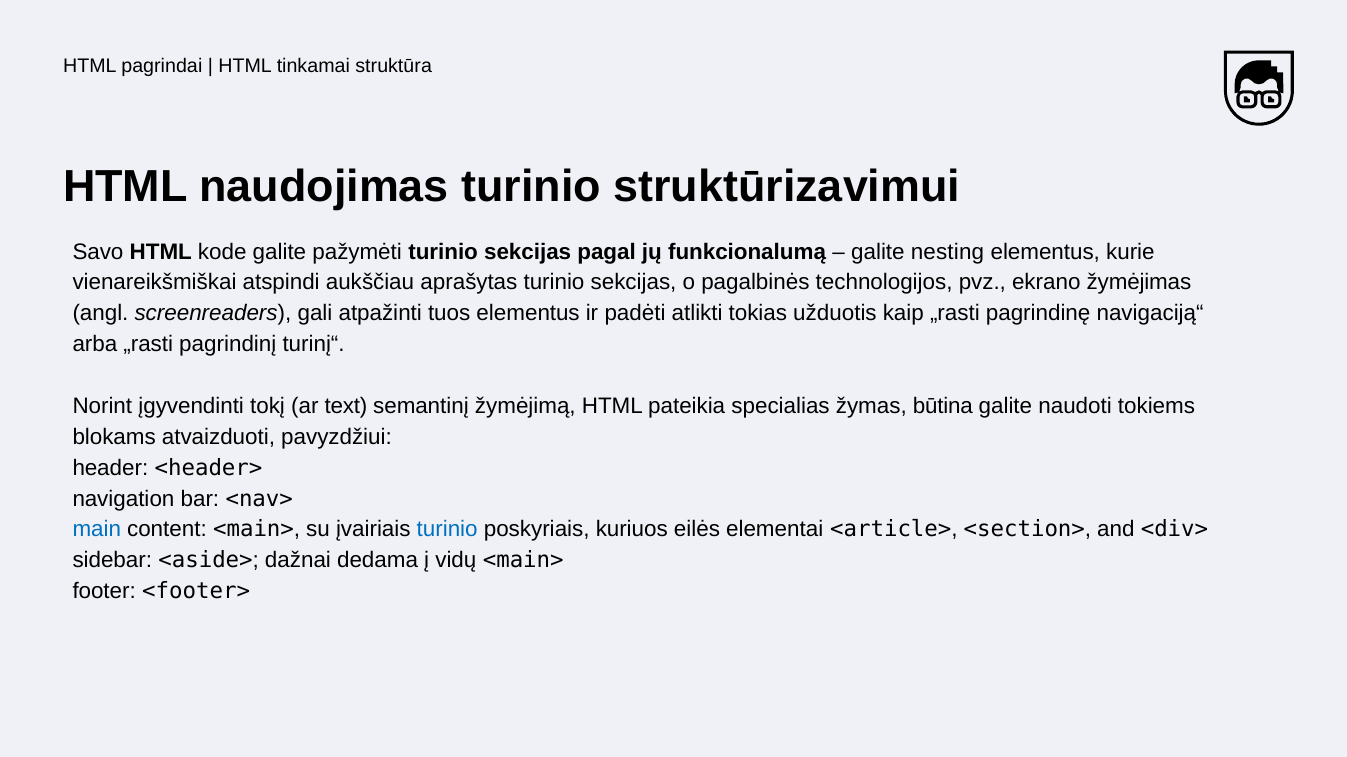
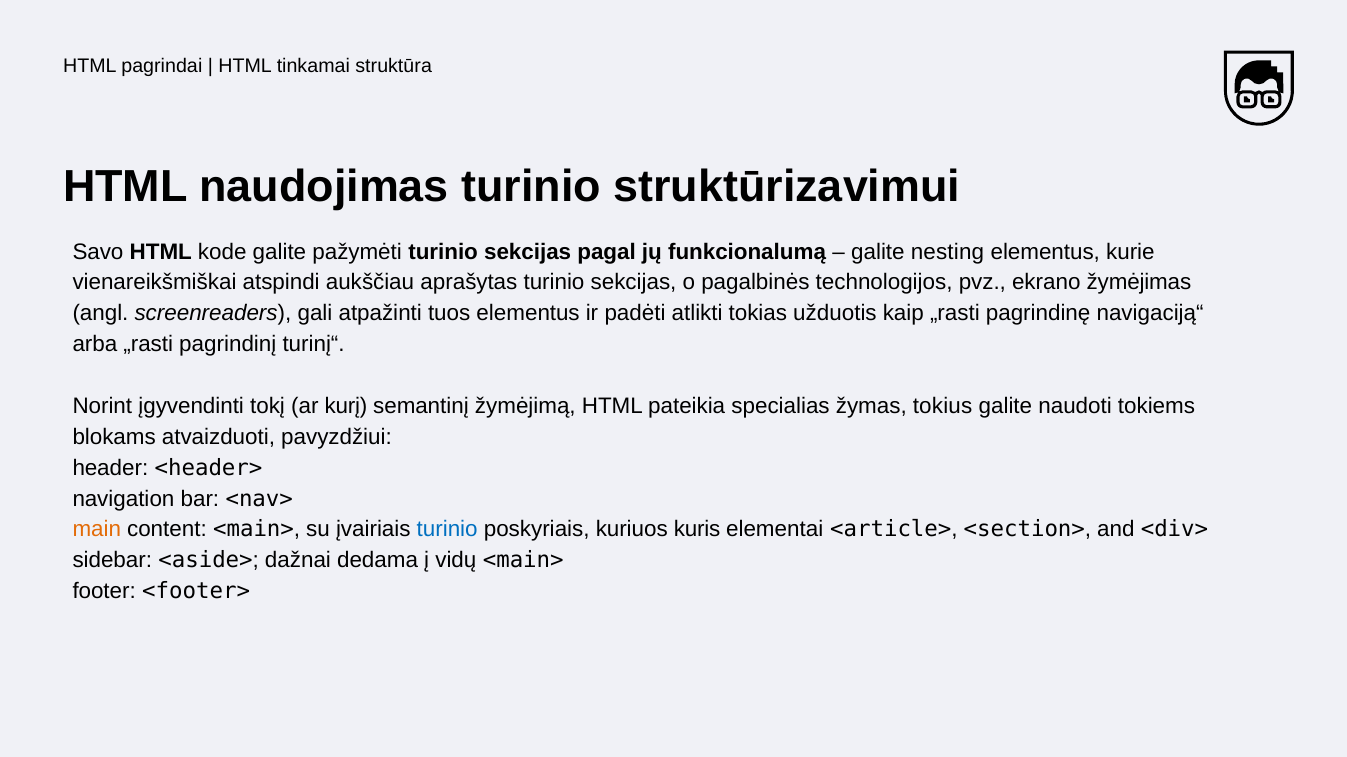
text: text -> kurį (346, 406)
būtina: būtina -> tokius (943, 406)
main colour: blue -> orange (97, 530)
eilės: eilės -> kuris (697, 530)
